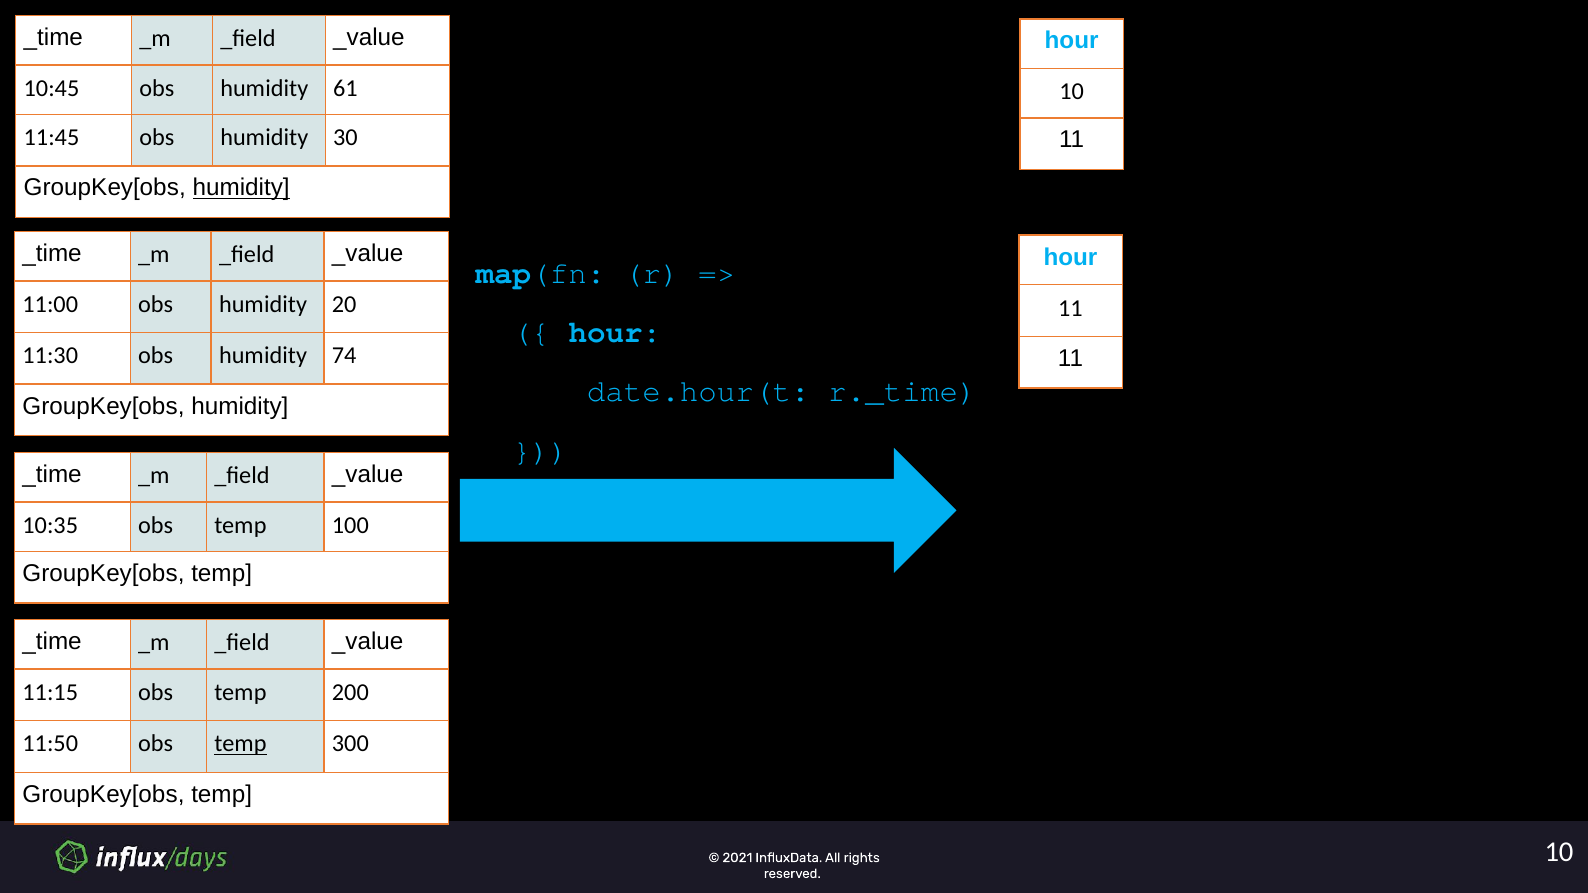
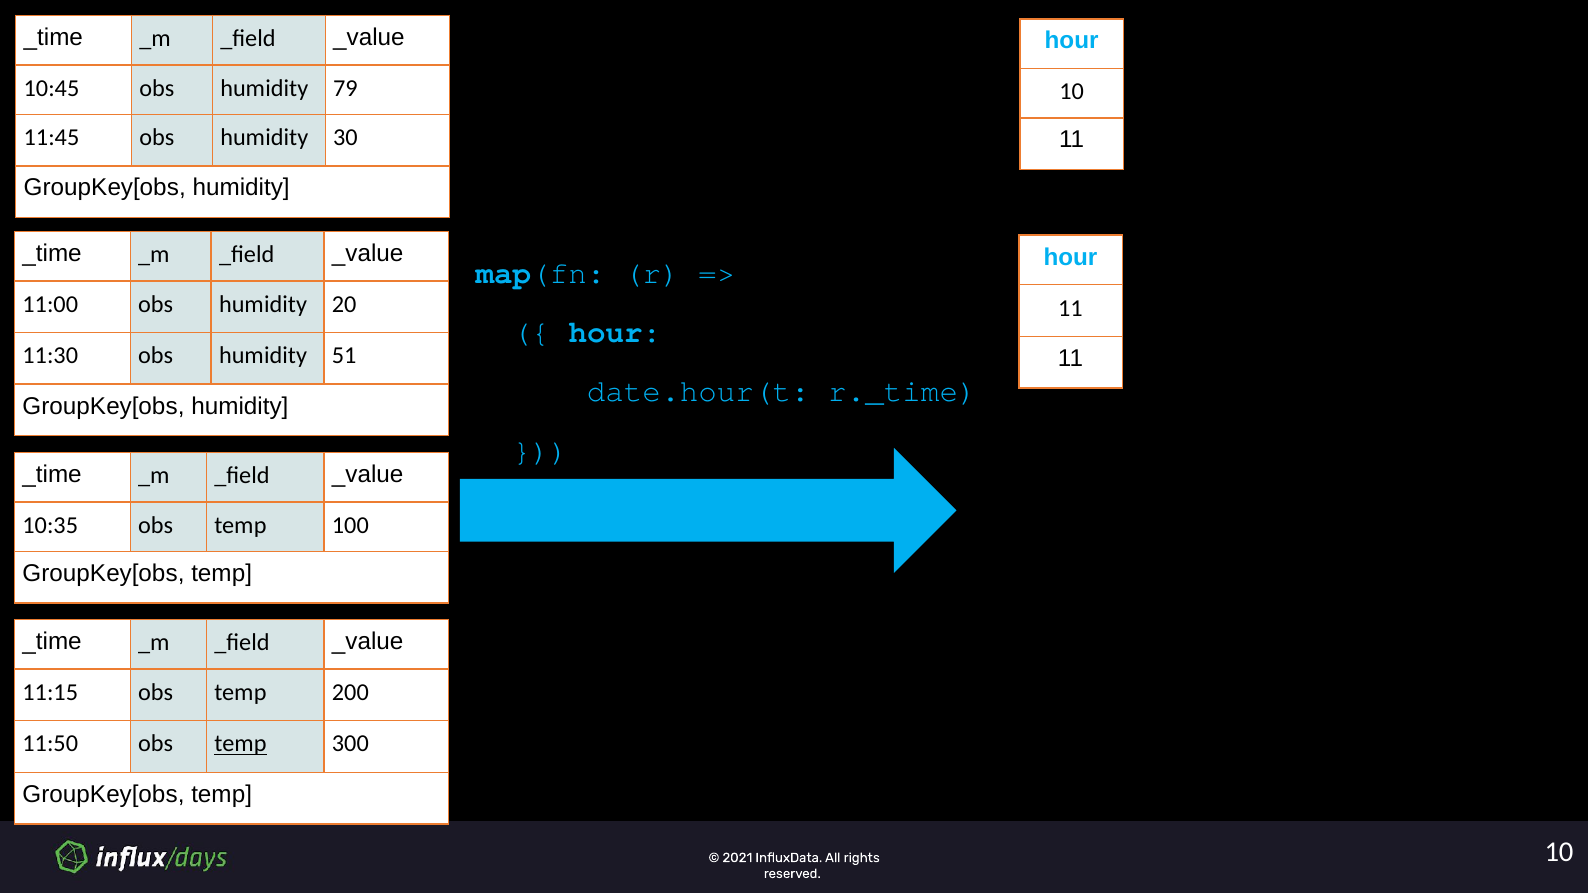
61: 61 -> 79 (345, 88)
humidity underline: present -> none (241, 188)
74: 74 -> 51 (344, 356)
